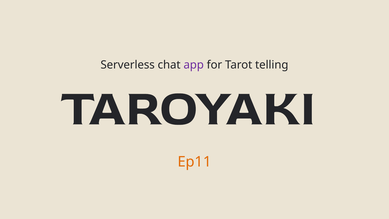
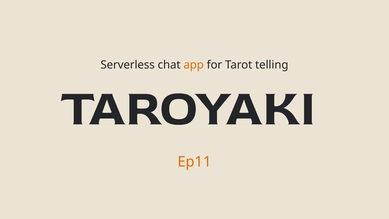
app colour: purple -> orange (194, 65)
